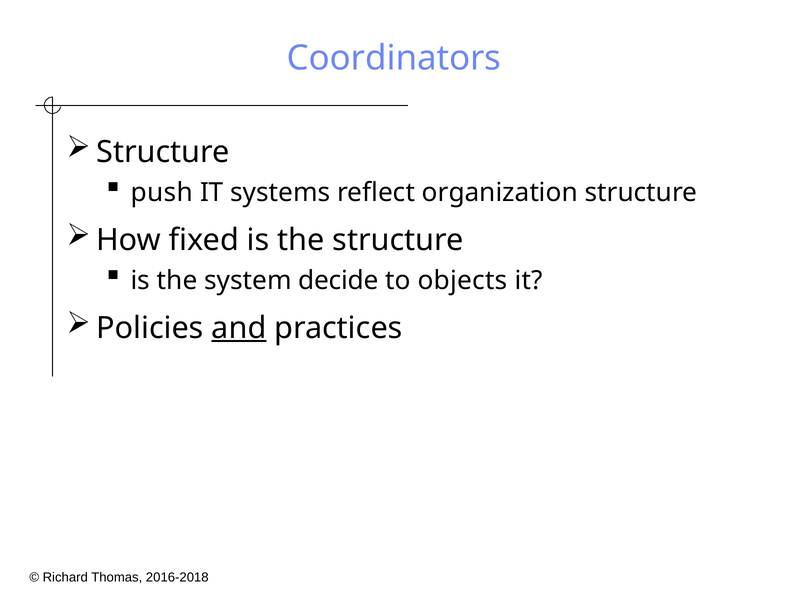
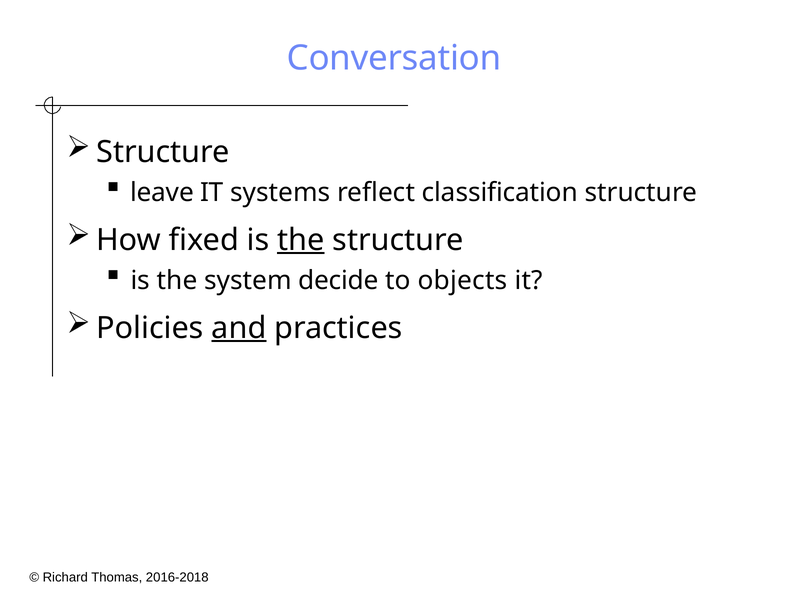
Coordinators: Coordinators -> Conversation (394, 58)
push: push -> leave (162, 192)
organization: organization -> classification (500, 192)
the underline: none -> present (301, 240)
